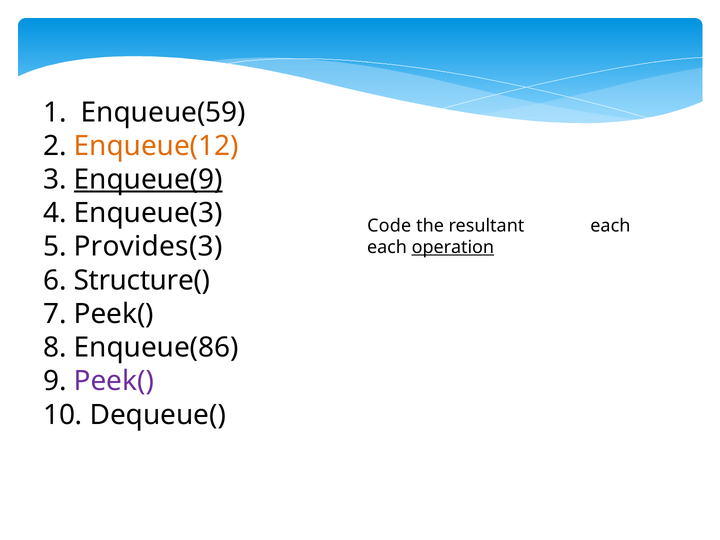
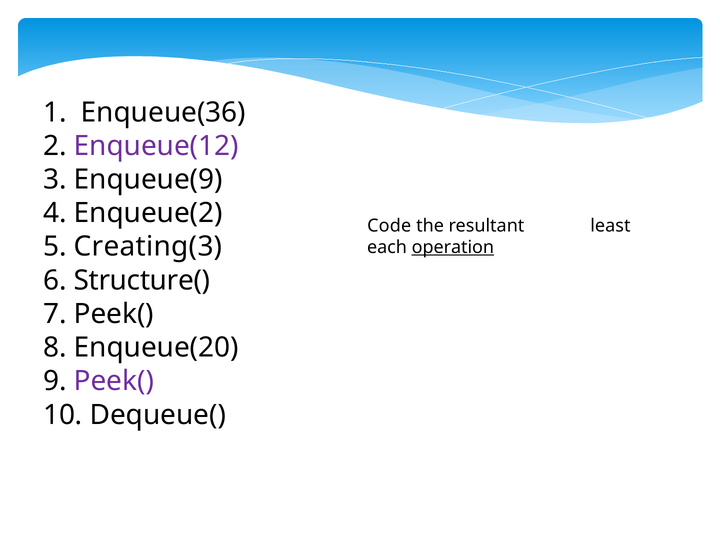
Enqueue(59: Enqueue(59 -> Enqueue(36 (163, 112)
Enqueue(12 colour: orange -> purple (156, 146)
Enqueue(9 underline: present -> none (148, 180)
Enqueue(3: Enqueue(3 -> Enqueue(2 (148, 213)
Queue each: each -> least (610, 226)
Provides(3: Provides(3 -> Creating(3 (148, 247)
Enqueue(86: Enqueue(86 -> Enqueue(20 (156, 348)
